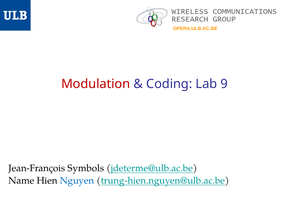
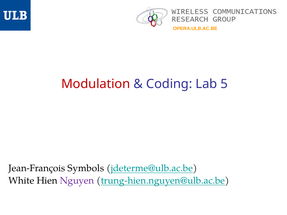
9: 9 -> 5 (224, 84)
Name: Name -> White (21, 181)
Nguyen colour: blue -> purple (77, 181)
